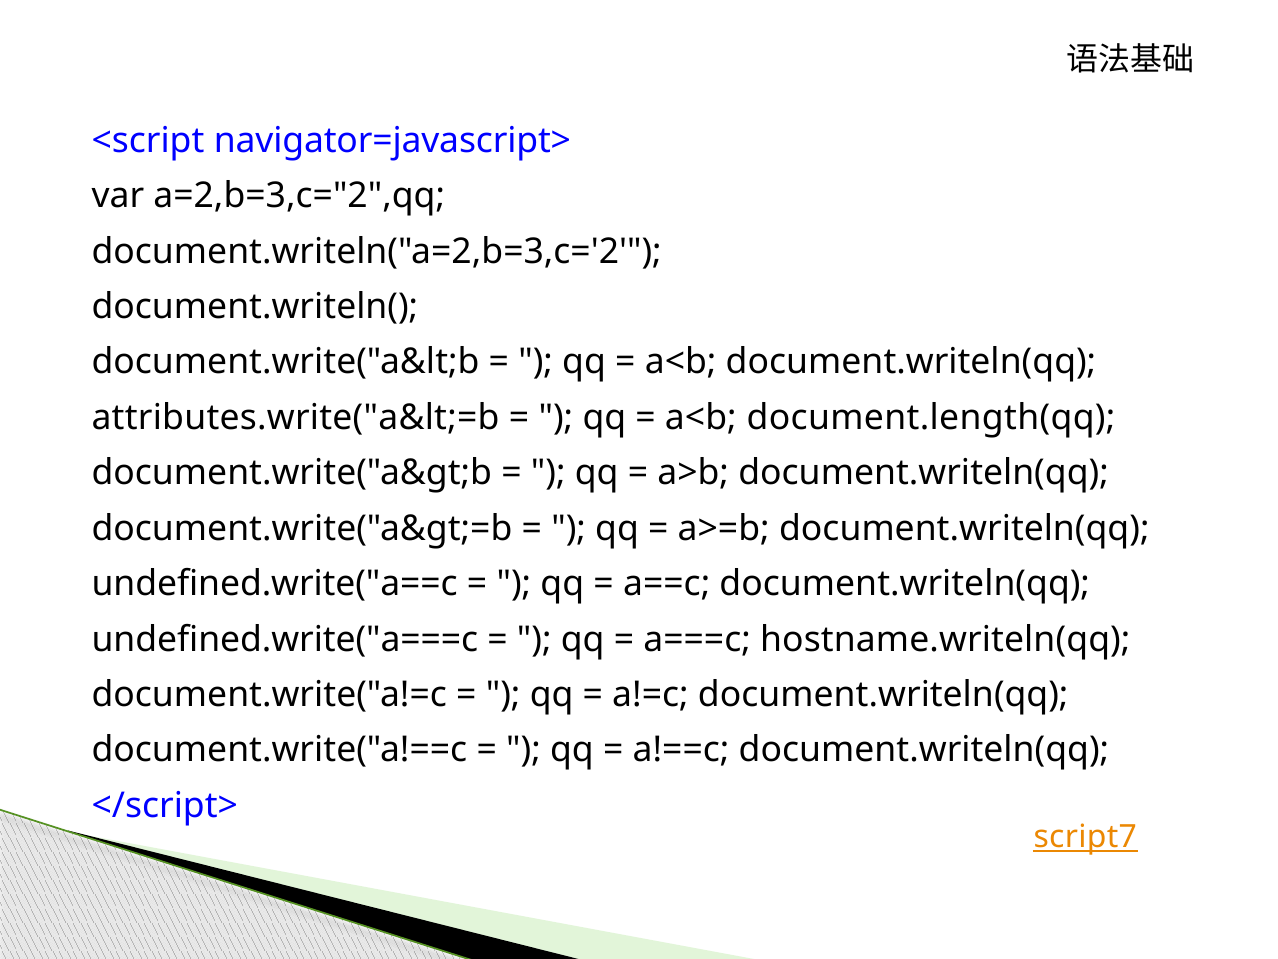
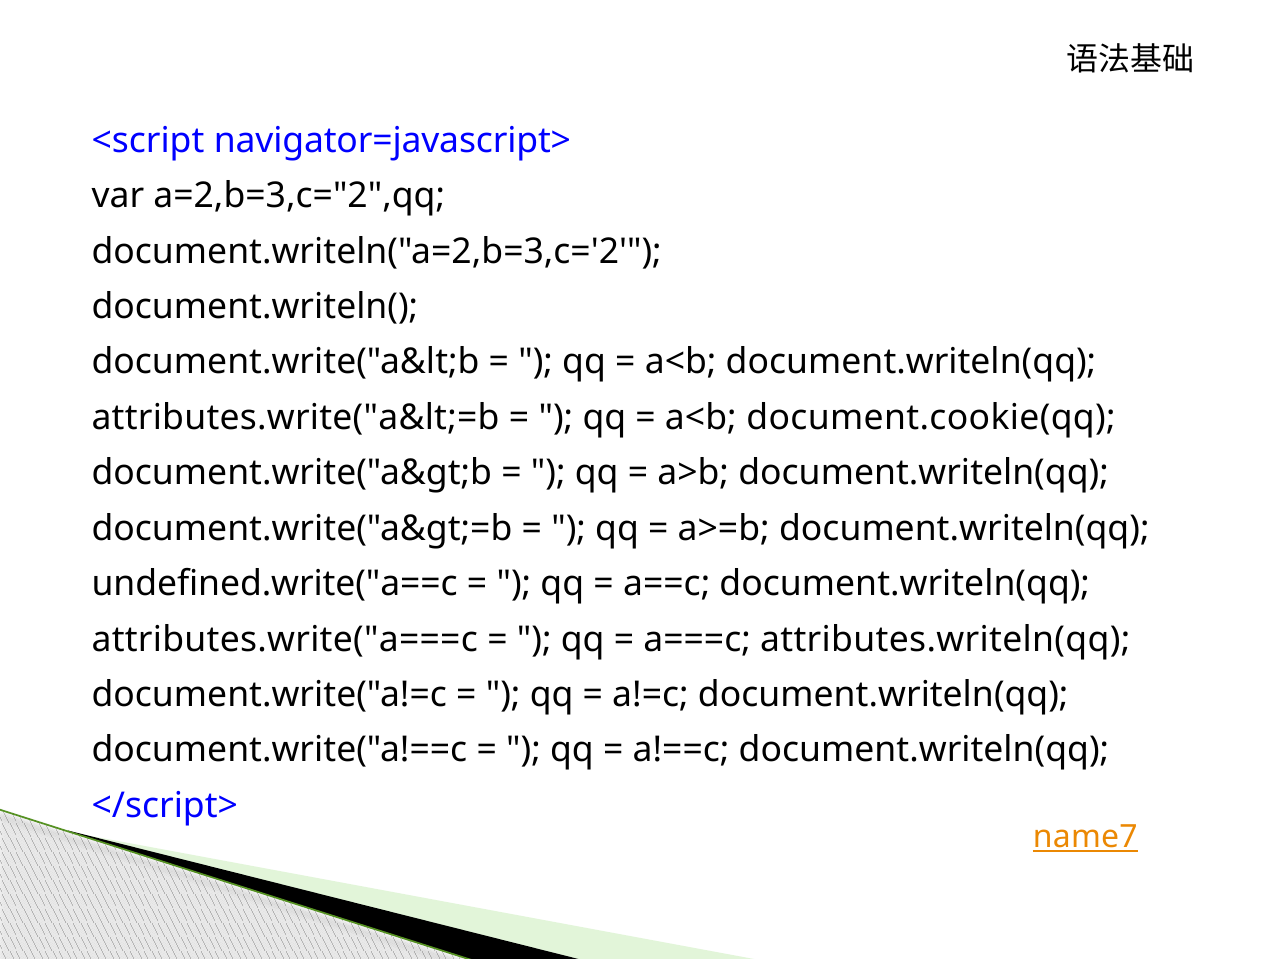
document.length(qq: document.length(qq -> document.cookie(qq (931, 417)
undefined.write("a===c: undefined.write("a===c -> attributes.write("a===c (285, 639)
hostname.writeln(qq: hostname.writeln(qq -> attributes.writeln(qq (945, 639)
script7: script7 -> name7 (1085, 836)
